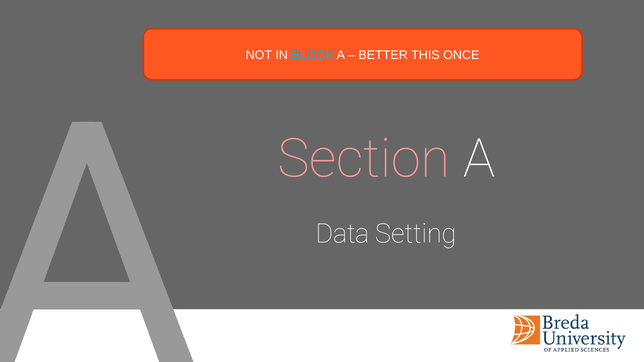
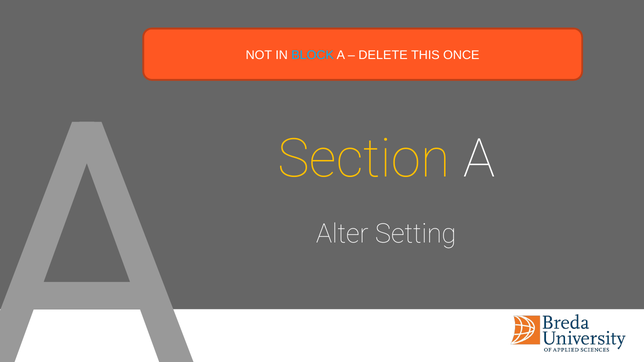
BETTER: BETTER -> DELETE (383, 55)
Section colour: pink -> yellow (364, 159)
Data: Data -> Alter (343, 234)
